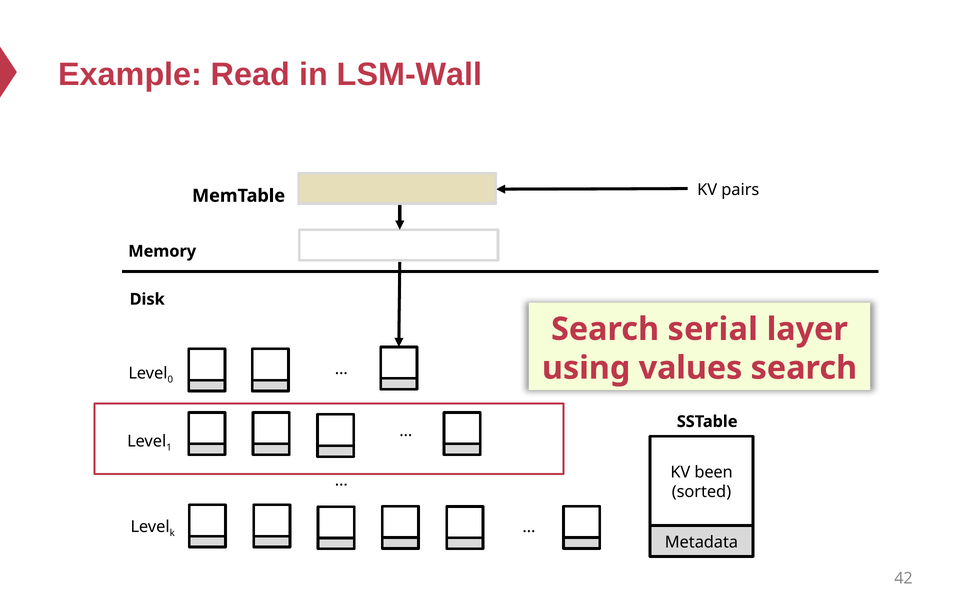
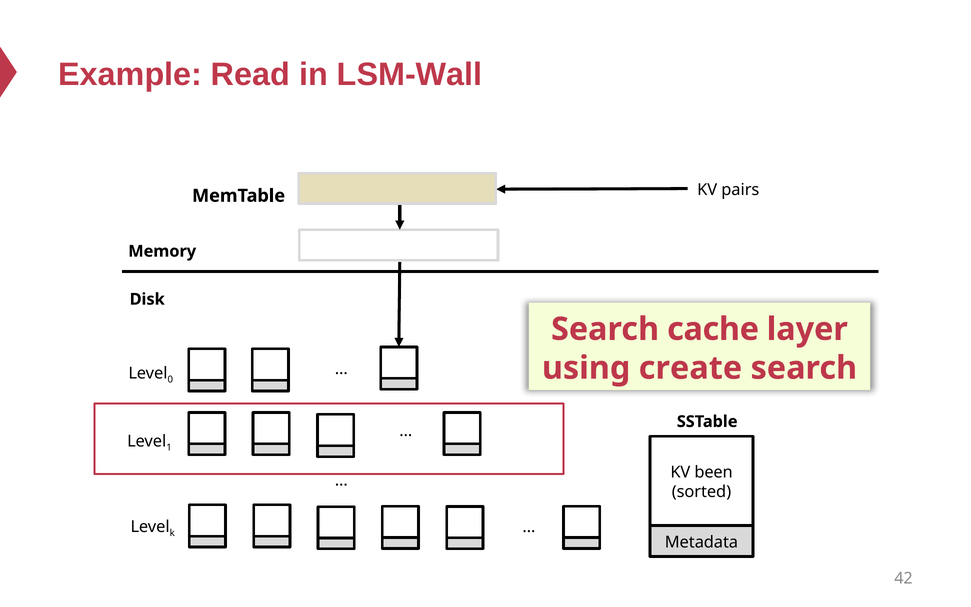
serial: serial -> cache (713, 329)
values: values -> create (690, 368)
